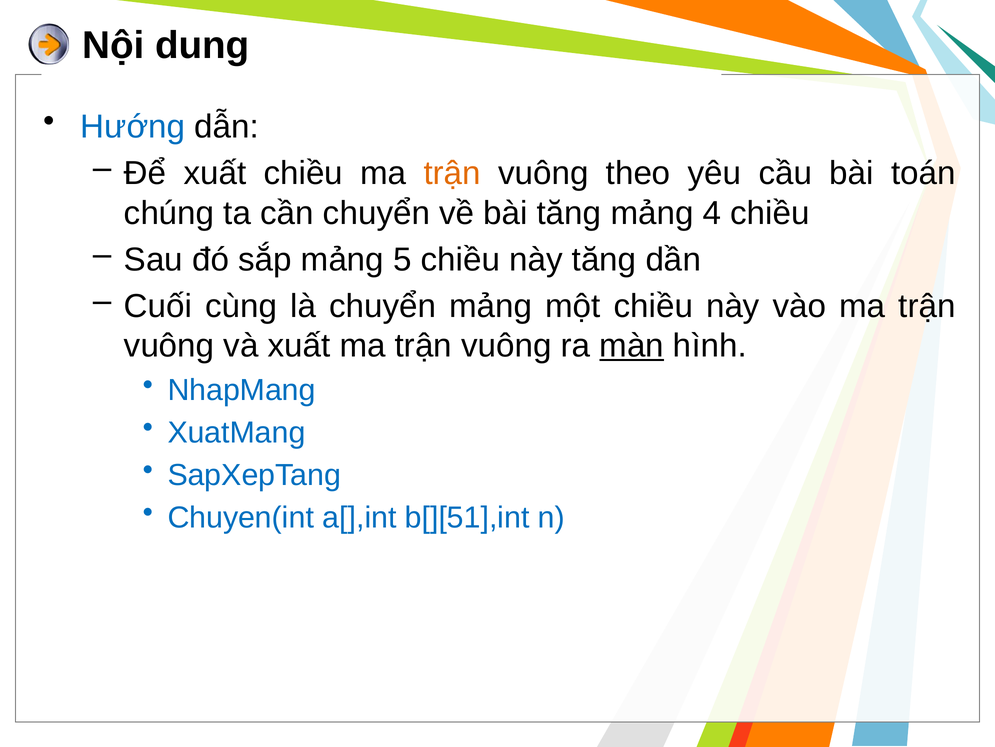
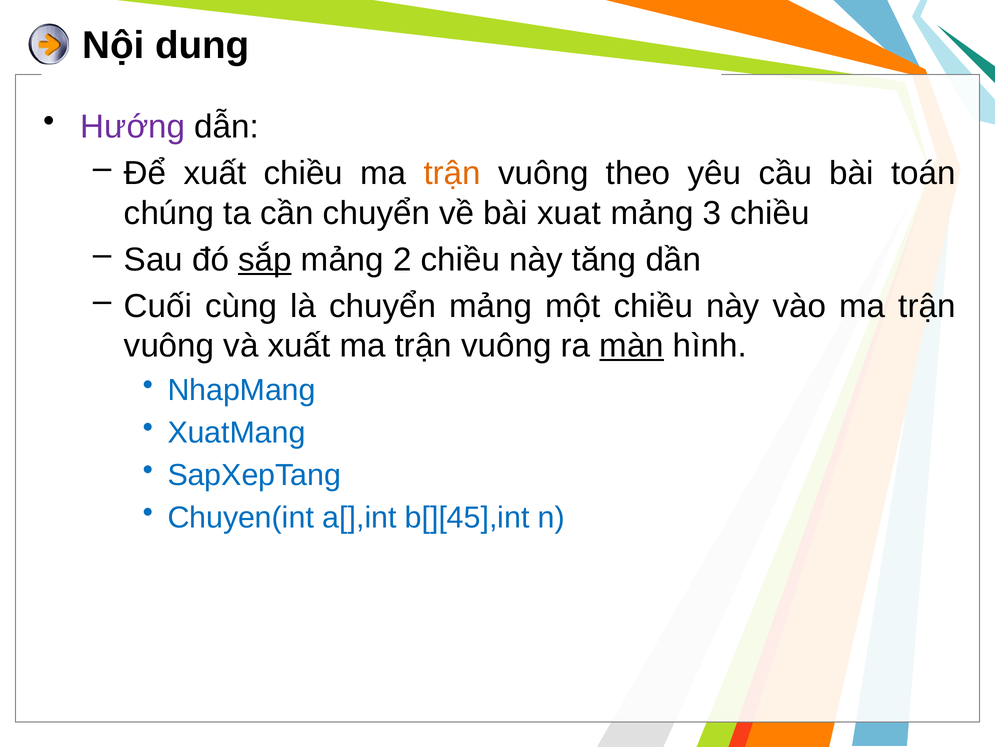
Hướng colour: blue -> purple (133, 127)
bài tăng: tăng -> xuat (569, 213)
4: 4 -> 3 (712, 213)
sắp underline: none -> present (265, 259)
5: 5 -> 2 (402, 259)
b[][51],int: b[][51],int -> b[][45],int (467, 517)
